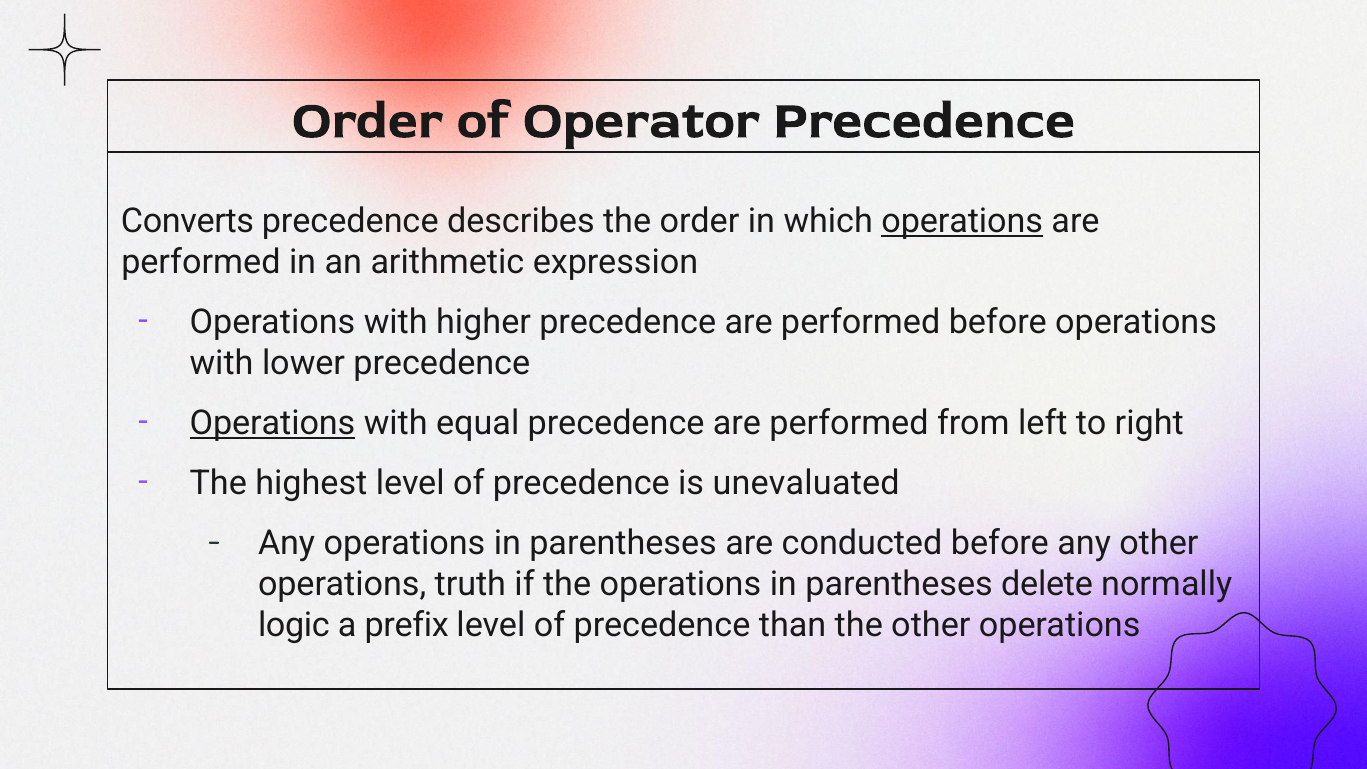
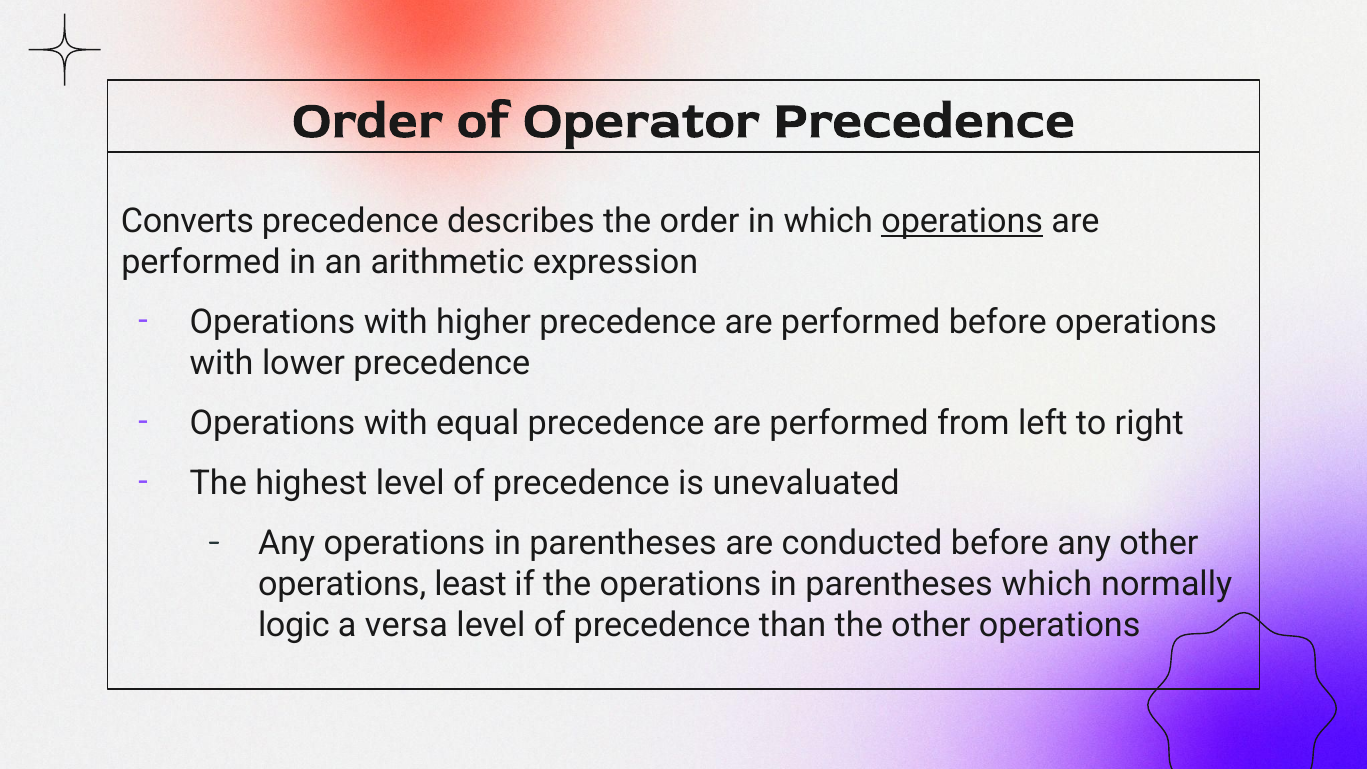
Operations underline: present -> none (273, 423)
truth: truth -> least (470, 584)
parentheses delete: delete -> which (1047, 584)
prefix: prefix -> versa (406, 625)
